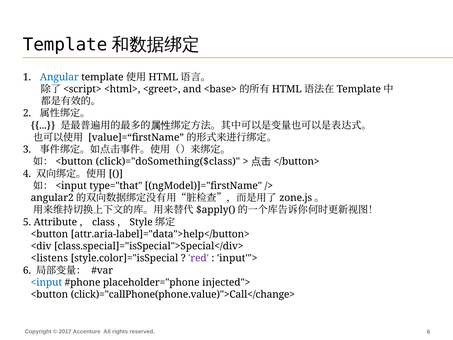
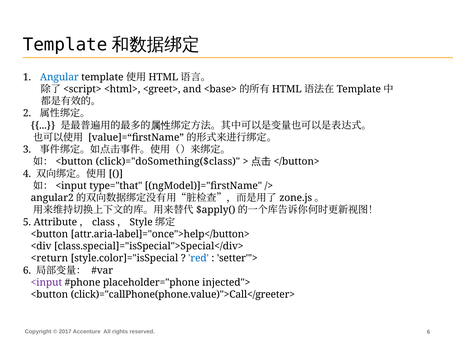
attr.aria-label]="data">help</button>: attr.aria-label]="data">help</button> -> attr.aria-label]="once">help</button> (160, 234)
<listens: <listens -> <return (49, 258)
red colour: purple -> blue (199, 258)
input'">: input'"> -> setter'"> (237, 258)
<input colour: blue -> purple (46, 282)
click)="callPhone(phone.value)">Call</change>: click)="callPhone(phone.value)">Call</change> -> click)="callPhone(phone.value)">Call</greeter> (183, 294)
